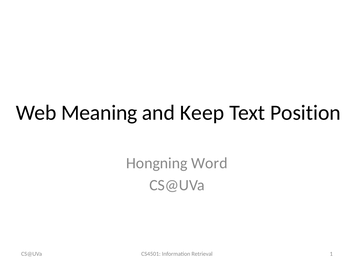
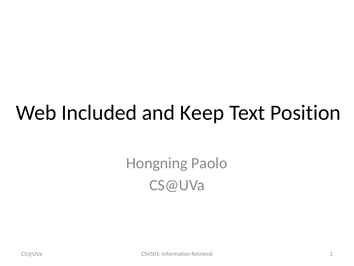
Meaning: Meaning -> Included (99, 112)
Word: Word -> Paolo (209, 163)
